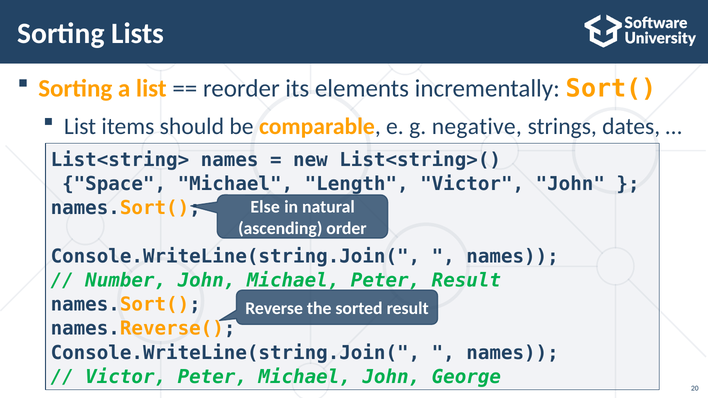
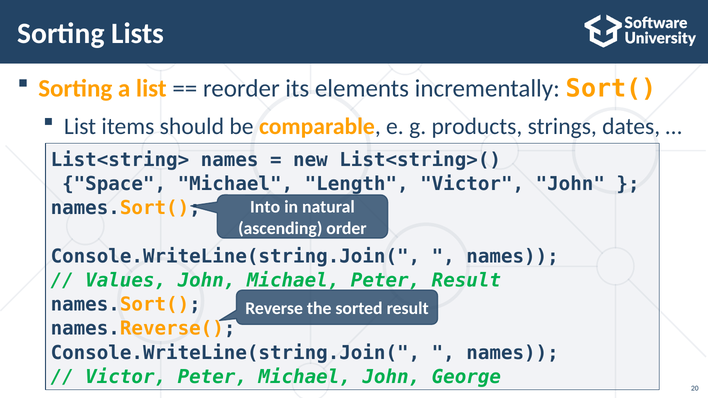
negative: negative -> products (477, 126)
Else: Else -> Into (265, 207)
Number: Number -> Values (126, 281)
